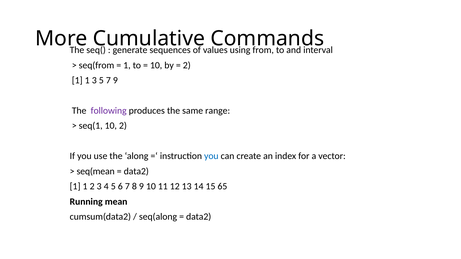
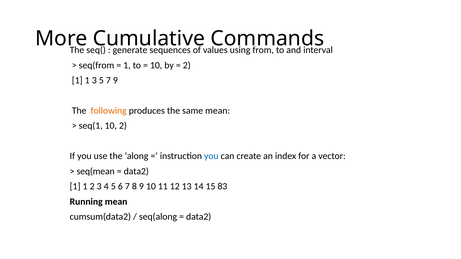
following colour: purple -> orange (109, 111)
same range: range -> mean (218, 111)
65: 65 -> 83 (222, 187)
